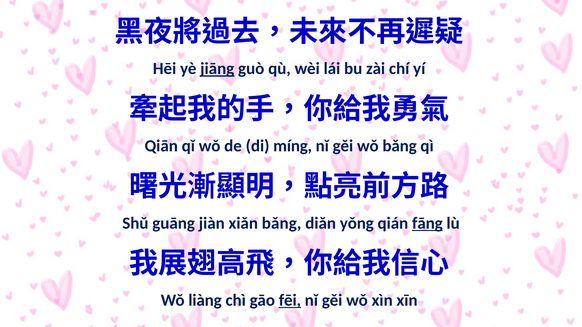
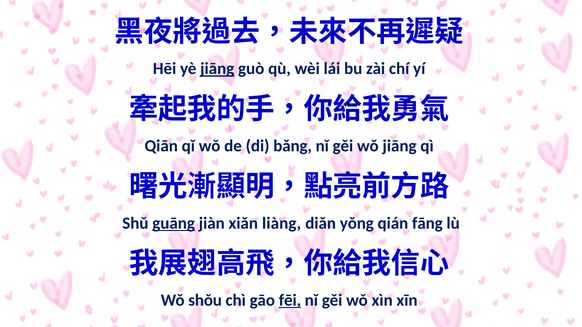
míng: míng -> bǎng (293, 146)
wǒ bǎng: bǎng -> jiāng (400, 146)
guāng underline: none -> present (174, 223)
xiǎn bǎng: bǎng -> liàng (282, 223)
fāng underline: present -> none (427, 223)
liàng: liàng -> shǒu (205, 301)
